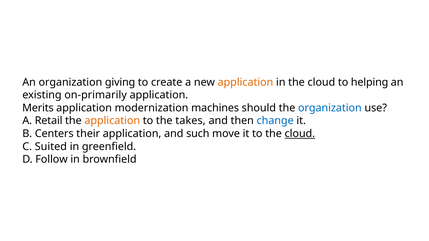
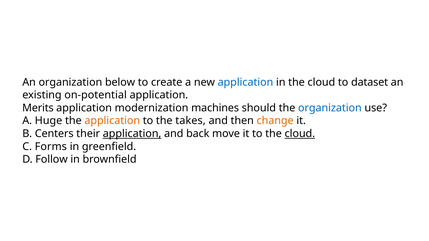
giving: giving -> below (120, 82)
application colour: orange -> blue (245, 82)
helping: helping -> dataset (370, 82)
on-primarily: on-primarily -> on-potential (96, 95)
Retail: Retail -> Huge (49, 121)
change colour: blue -> orange (275, 121)
application underline: none -> present (132, 134)
such: such -> back (198, 134)
Suited: Suited -> Forms (51, 147)
